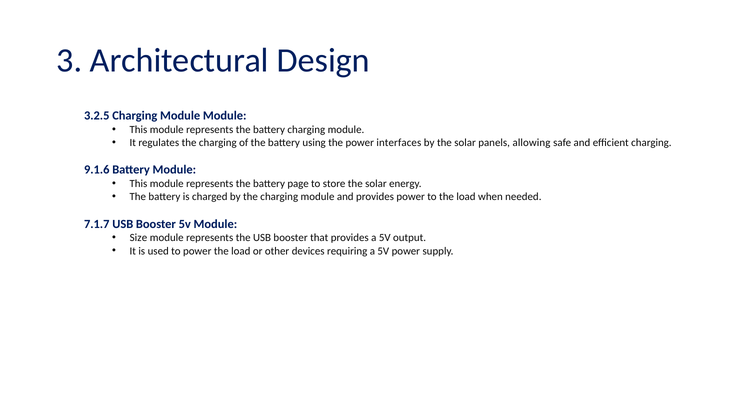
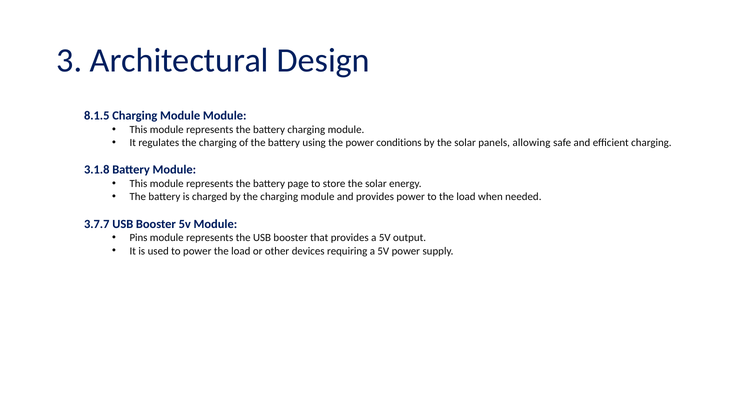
3.2.5: 3.2.5 -> 8.1.5 (97, 116)
interfaces: interfaces -> conditions (399, 143)
9.1.6: 9.1.6 -> 3.1.8 (97, 170)
7.1.7: 7.1.7 -> 3.7.7 (97, 224)
Size: Size -> Pins (138, 238)
